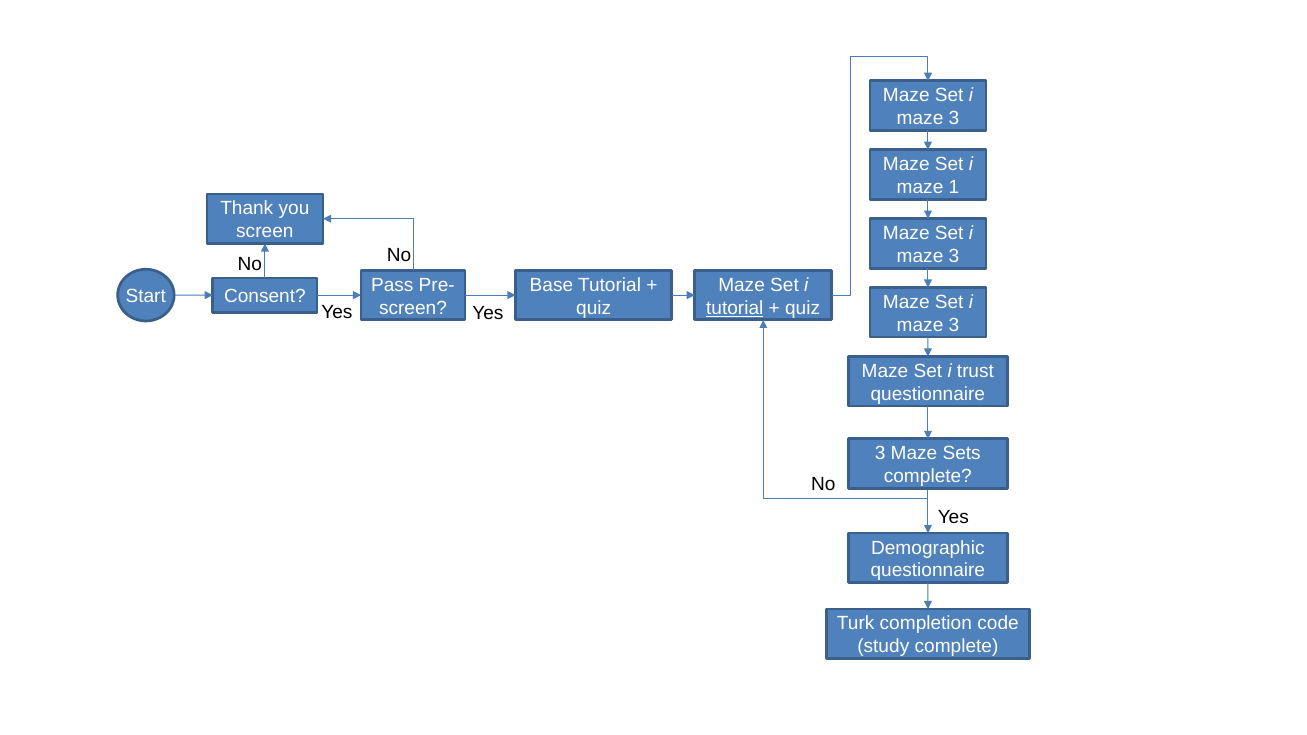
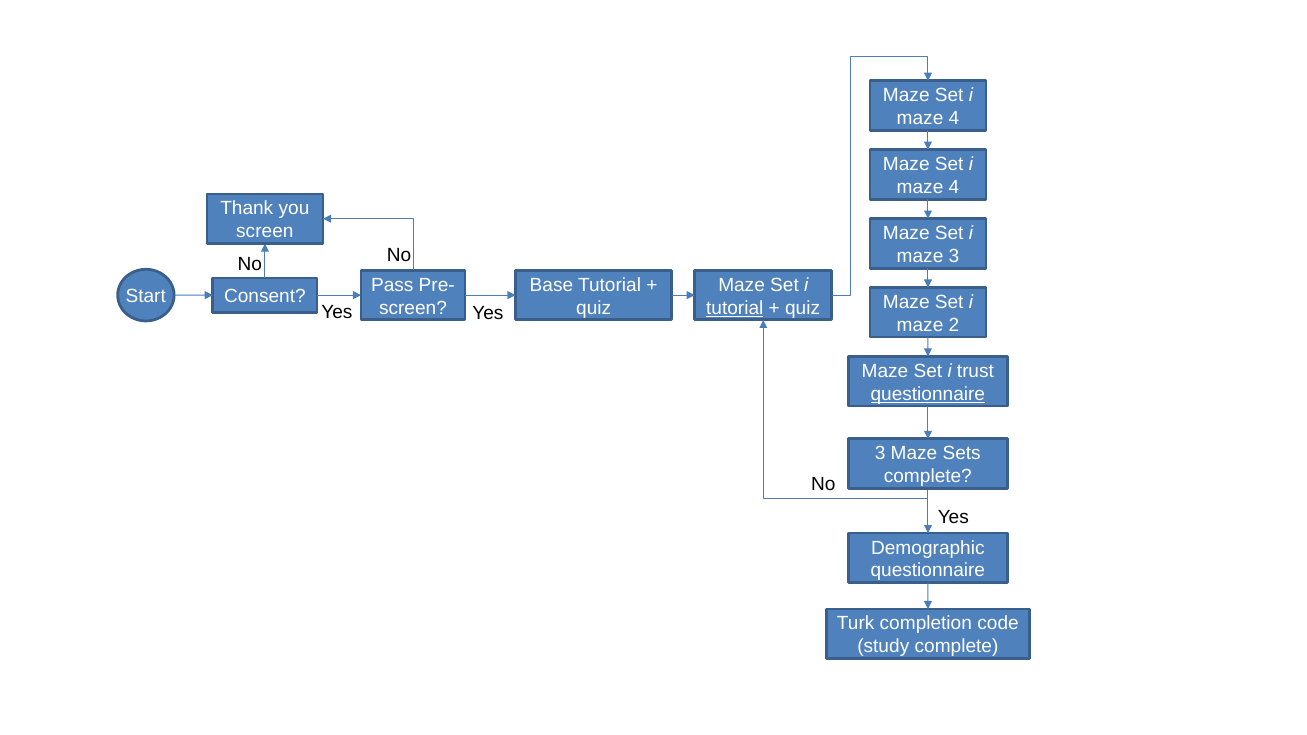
3: 3 -> 4 (954, 118)
1: 1 -> 4 (954, 187)
3: 3 -> 2 (954, 325)
questionnaire underline: none -> present (928, 394)
